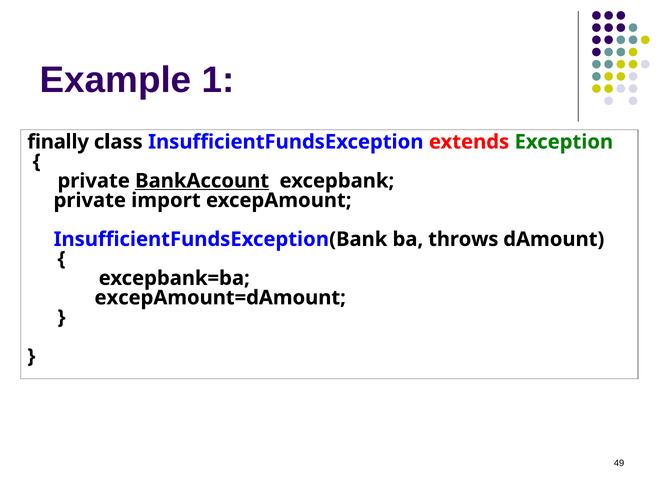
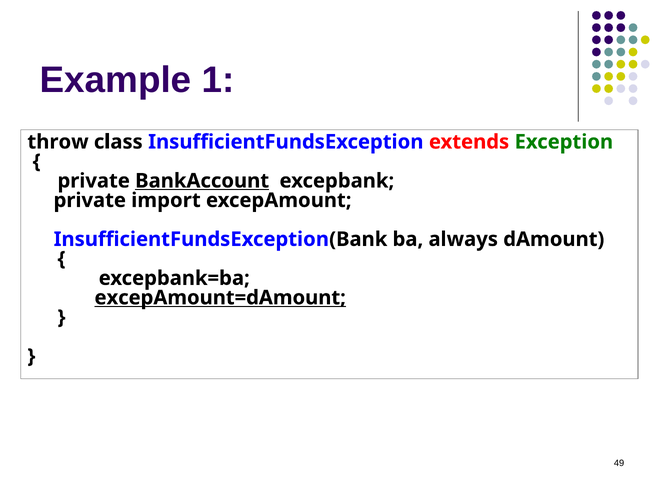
finally: finally -> throw (58, 142)
throws: throws -> always (463, 239)
excepAmount=dAmount underline: none -> present (220, 298)
